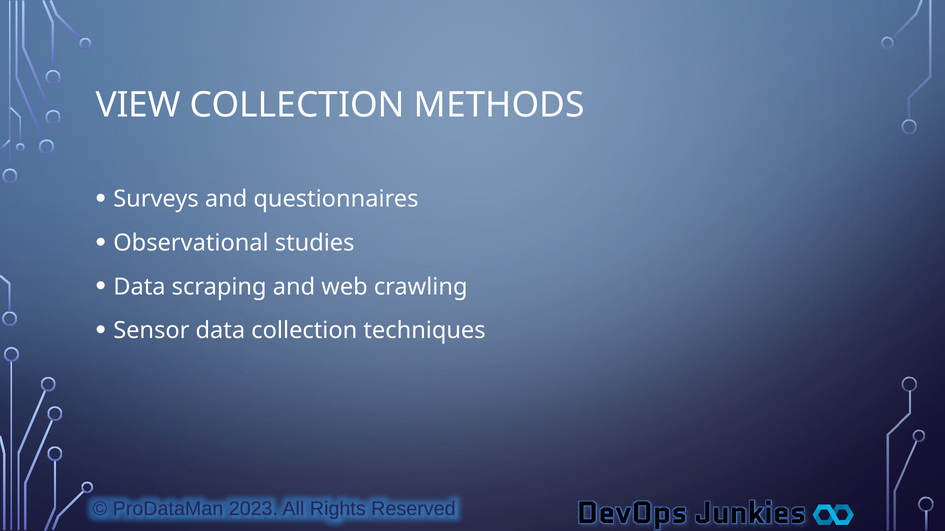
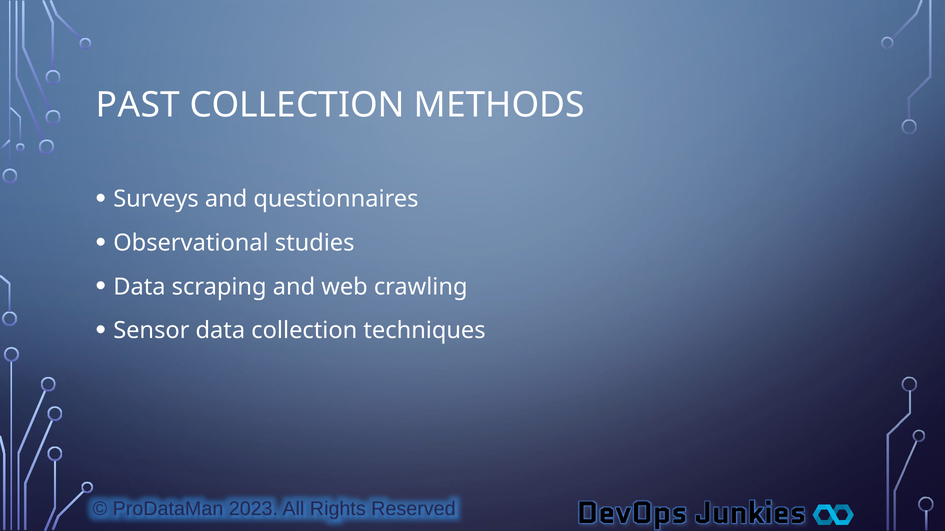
VIEW: VIEW -> PAST (138, 105)
